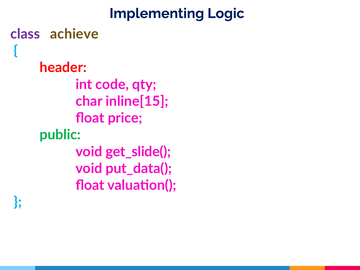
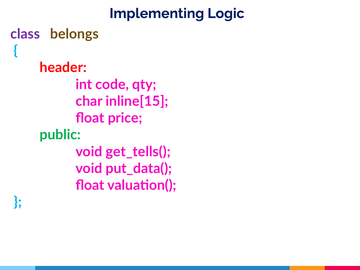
achieve: achieve -> belongs (74, 34)
get_slide(: get_slide( -> get_tells( (138, 152)
